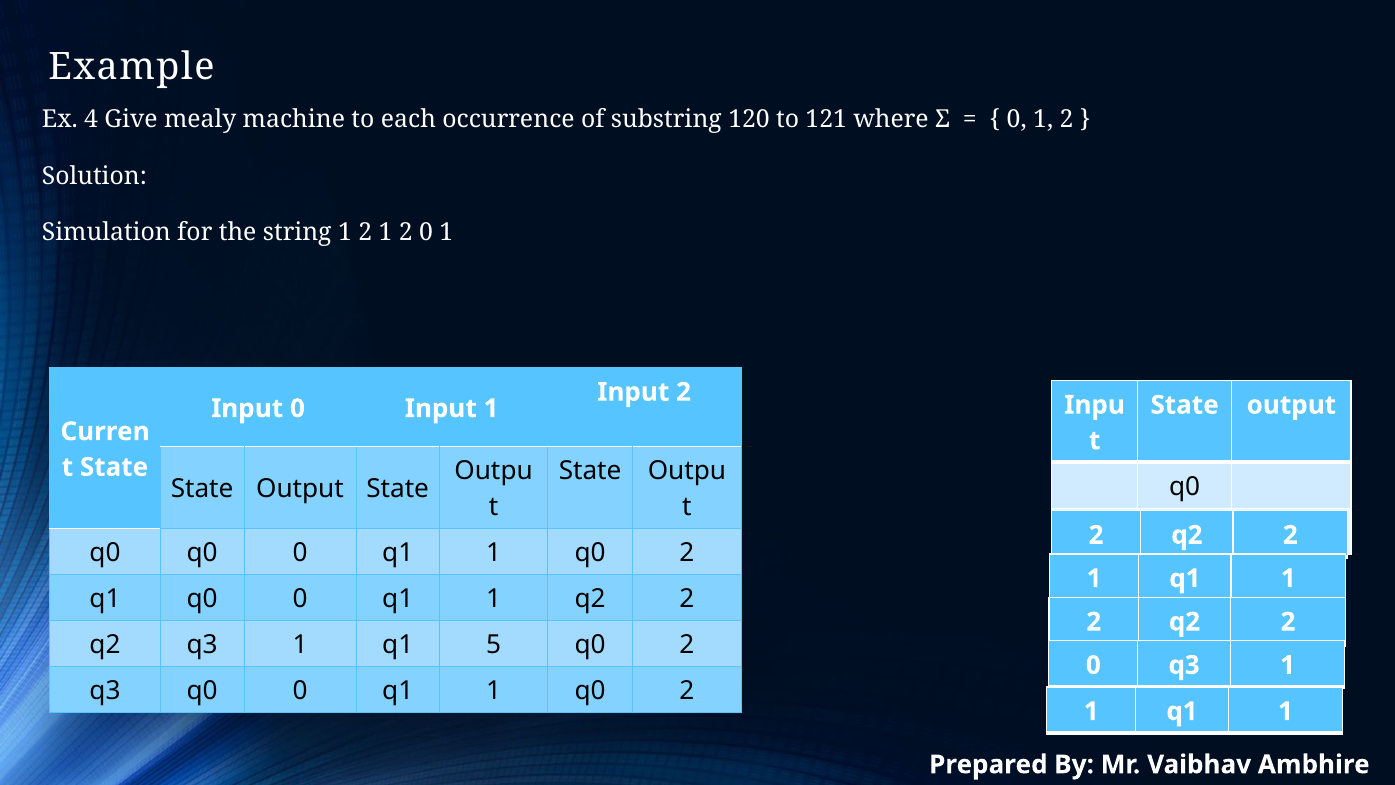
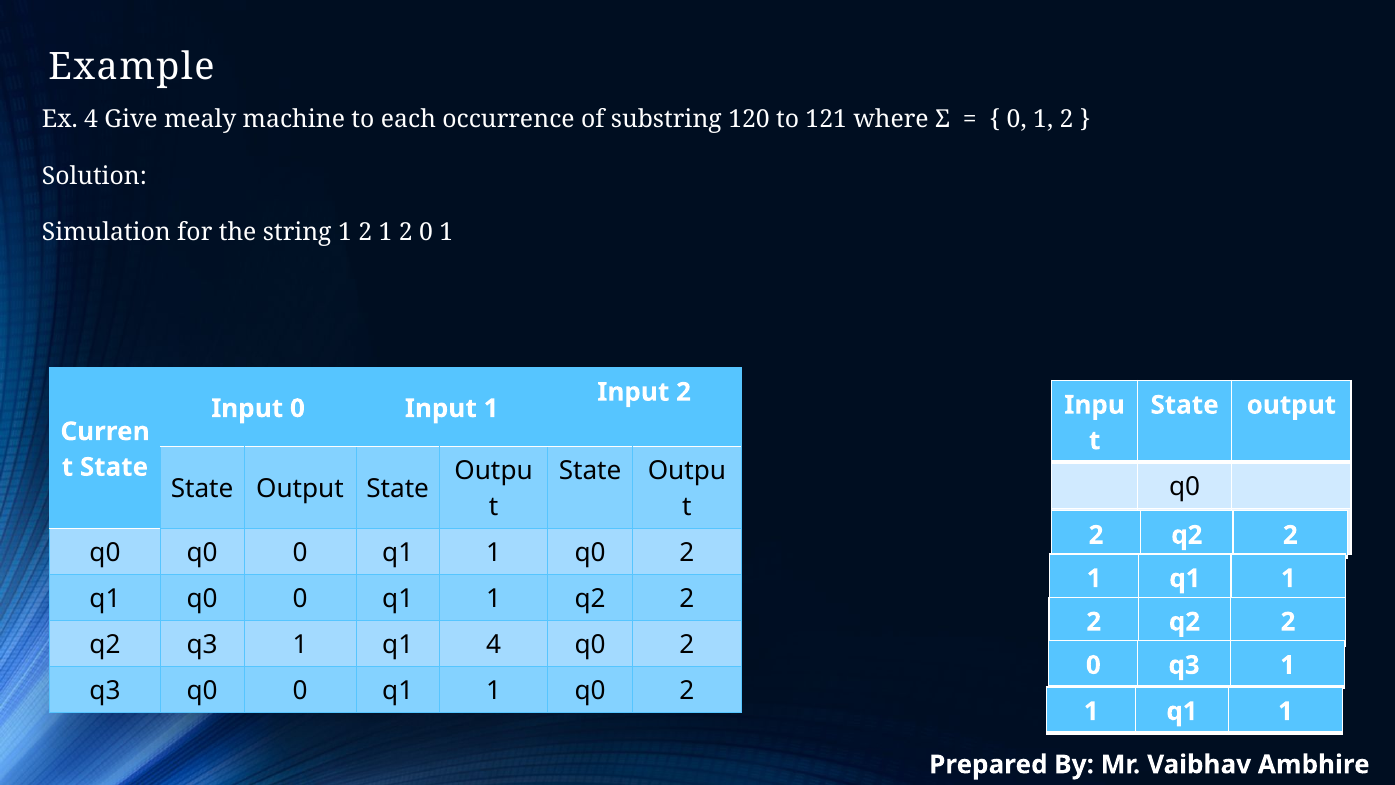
q1 5: 5 -> 4 (494, 645)
